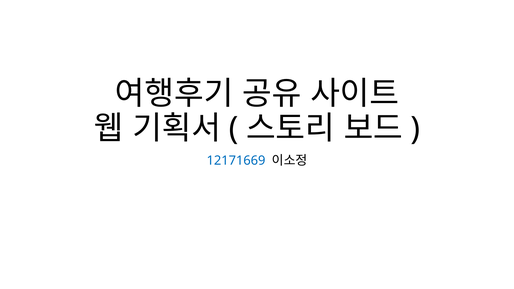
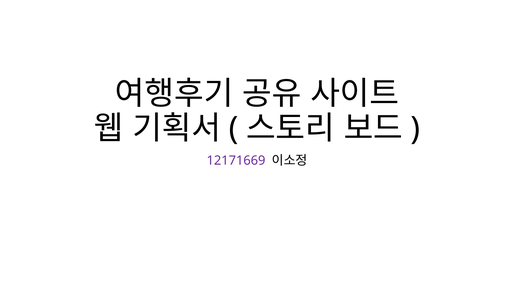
12171669 colour: blue -> purple (236, 161)
